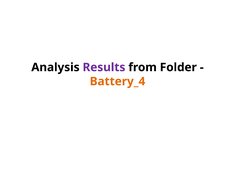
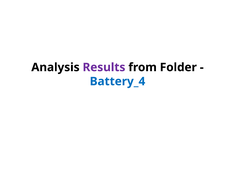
Battery_4 colour: orange -> blue (117, 82)
